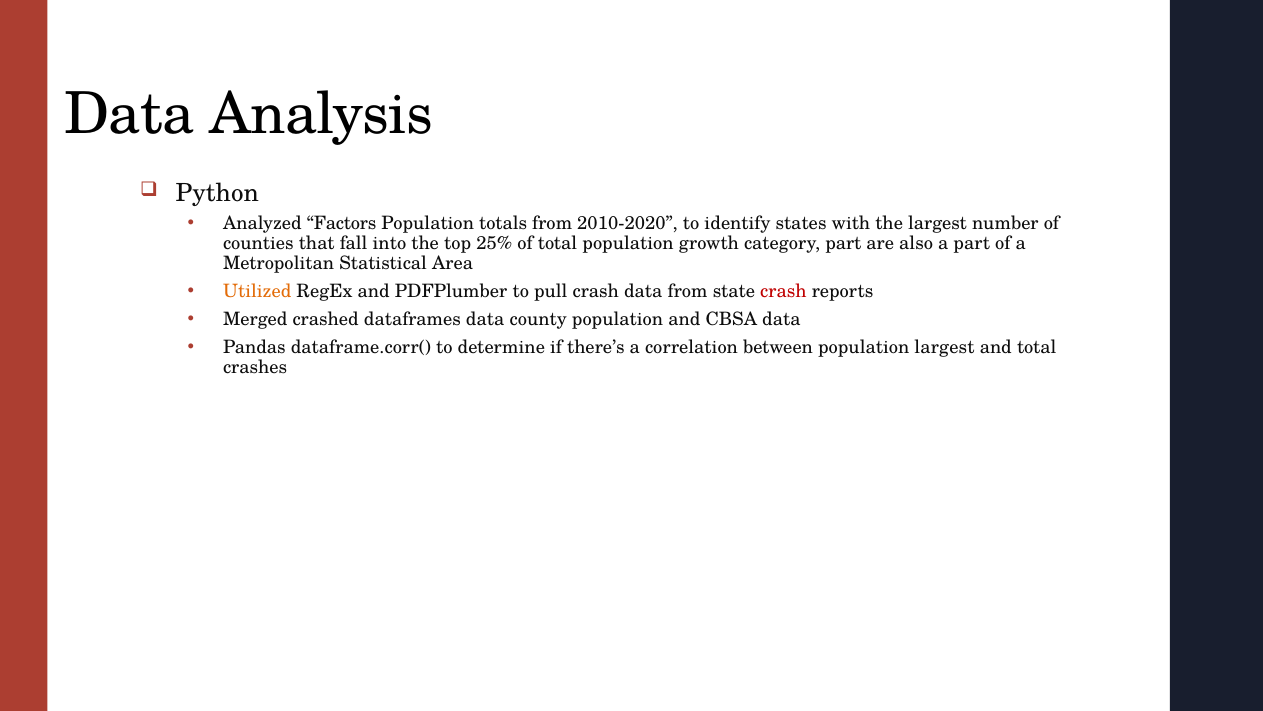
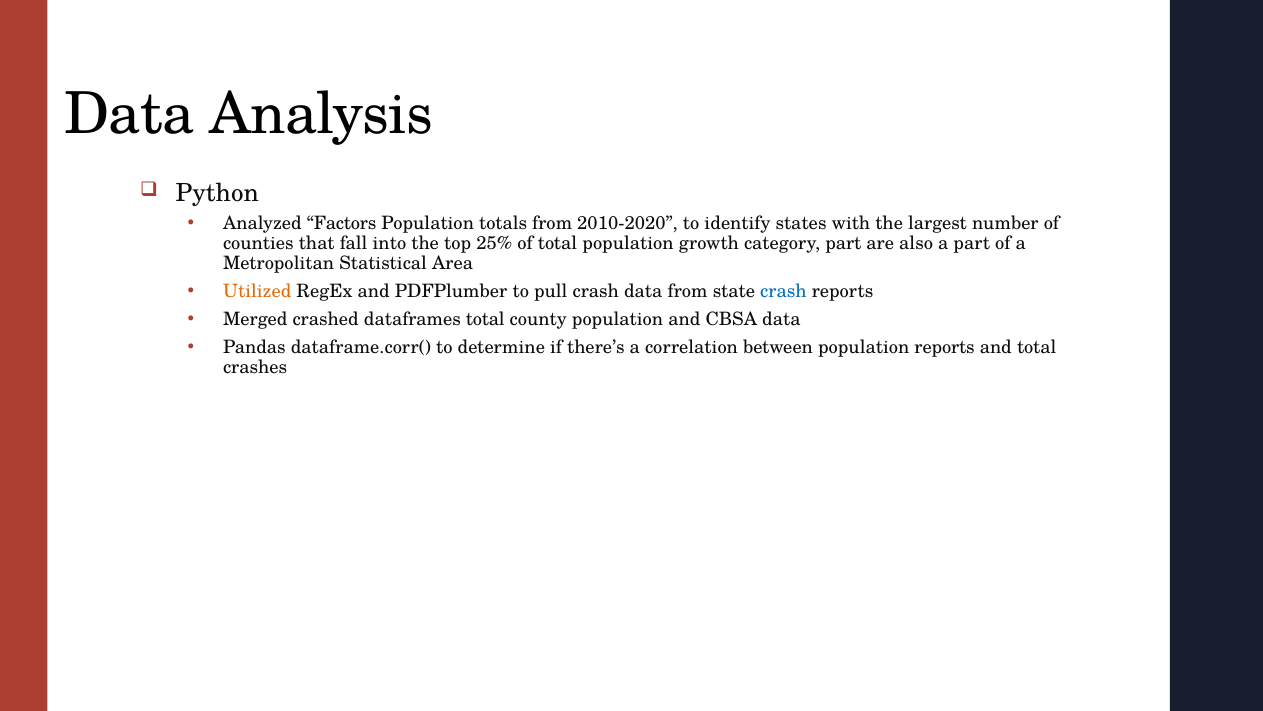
crash colour: red -> blue (783, 291)
dataframes data: data -> total (485, 319)
population largest: largest -> reports (945, 347)
